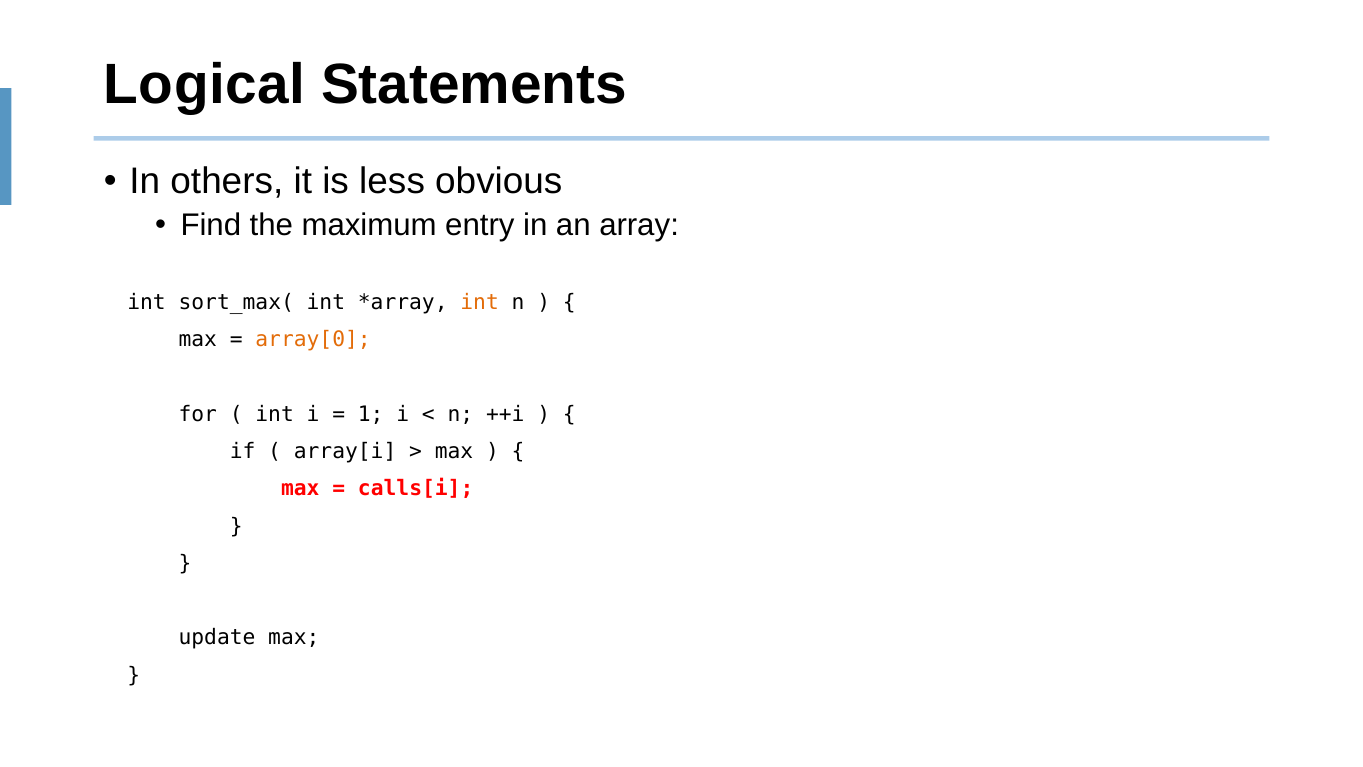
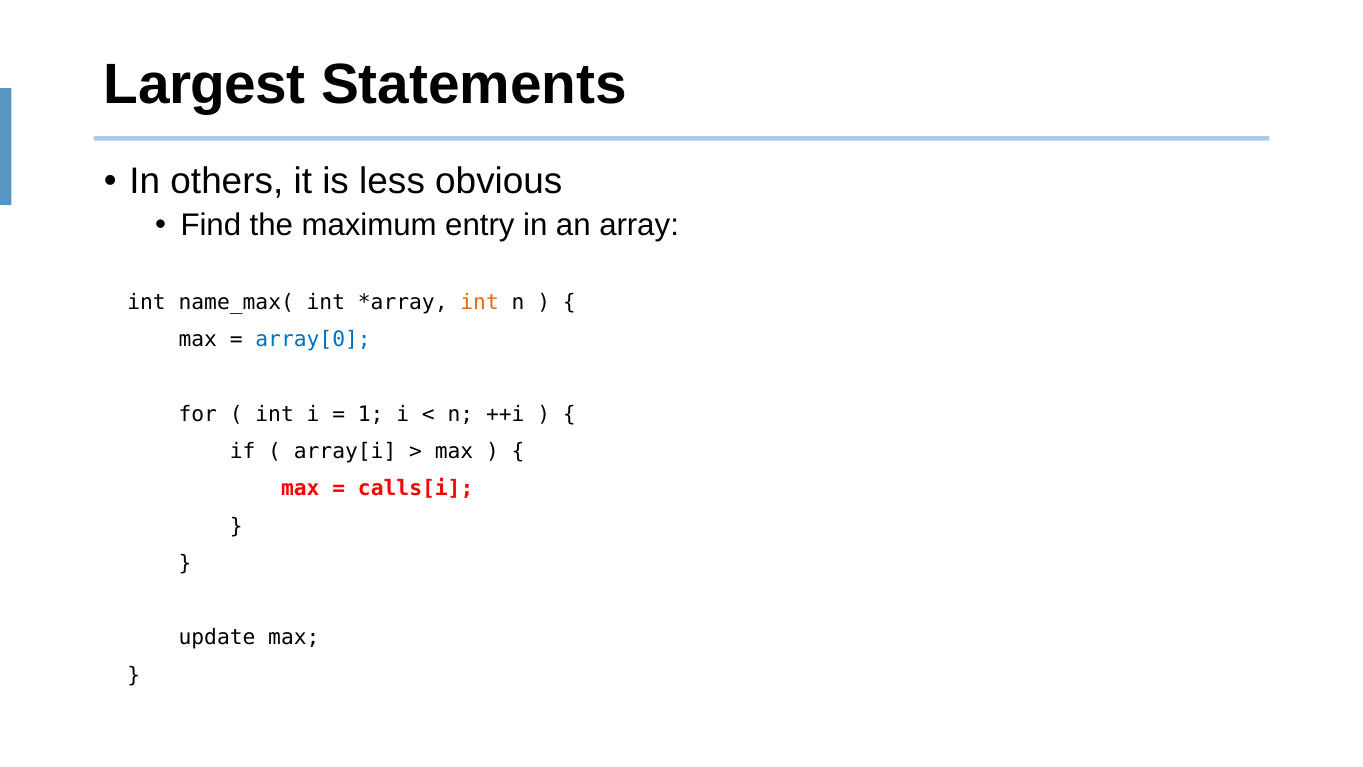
Logical: Logical -> Largest (205, 85)
sort_max(: sort_max( -> name_max( (236, 303)
array[0 colour: orange -> blue (313, 340)
